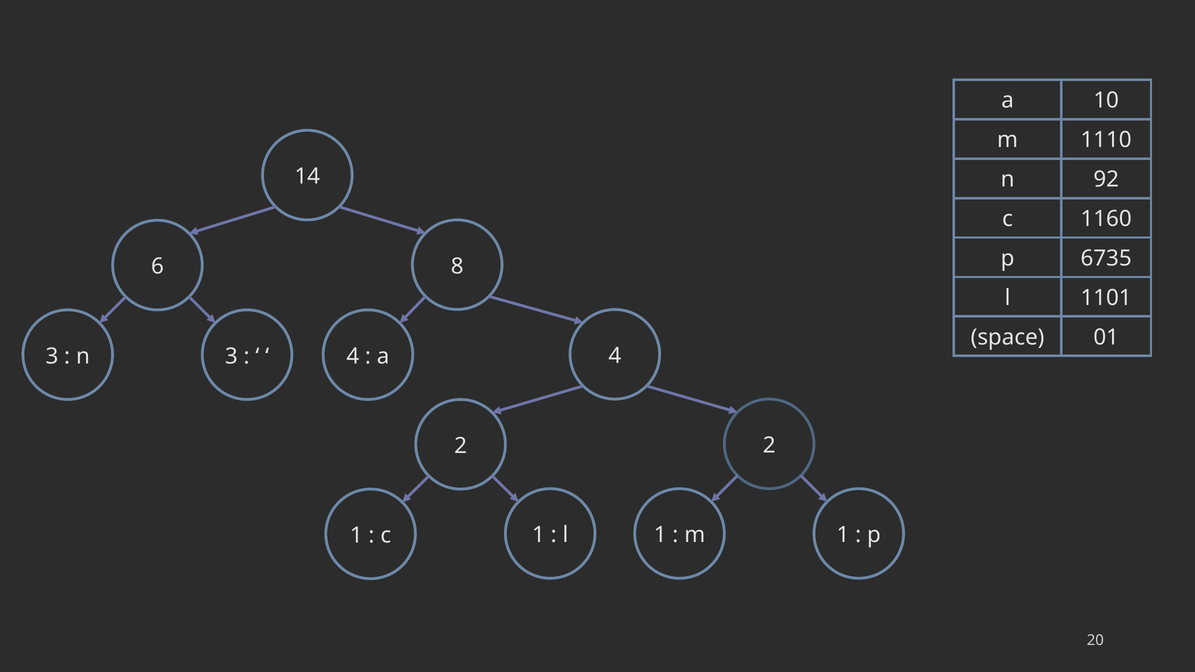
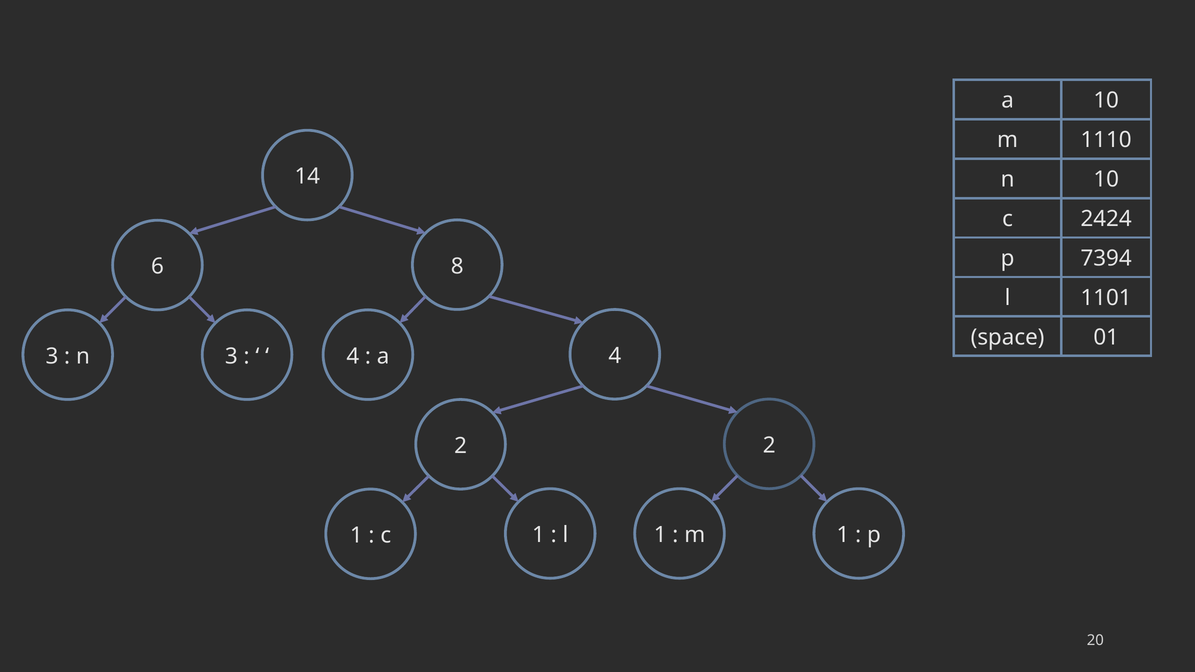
n 92: 92 -> 10 (1106, 180)
1160: 1160 -> 2424 (1106, 219)
6735: 6735 -> 7394 (1106, 259)
